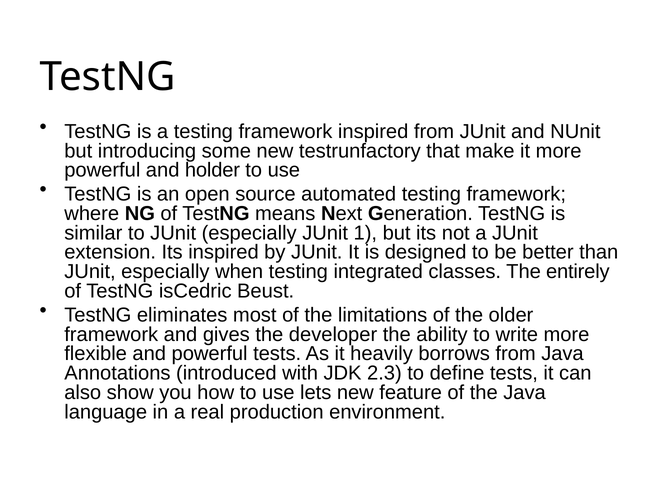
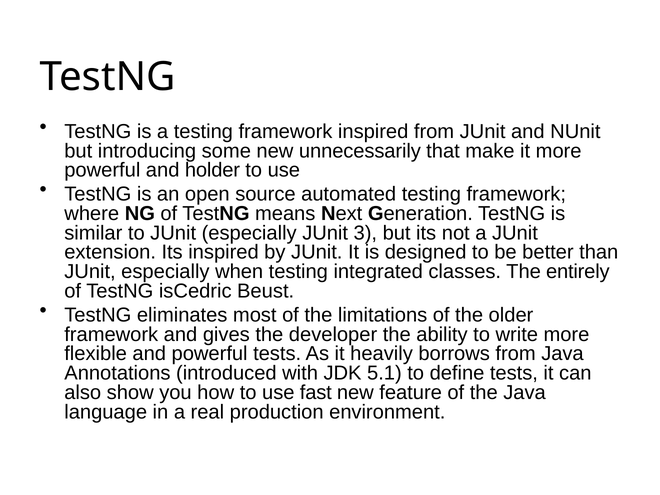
testrunfactory: testrunfactory -> unnecessarily (360, 151)
1: 1 -> 3 (365, 233)
2.3: 2.3 -> 5.1 (384, 373)
lets: lets -> fast (316, 393)
